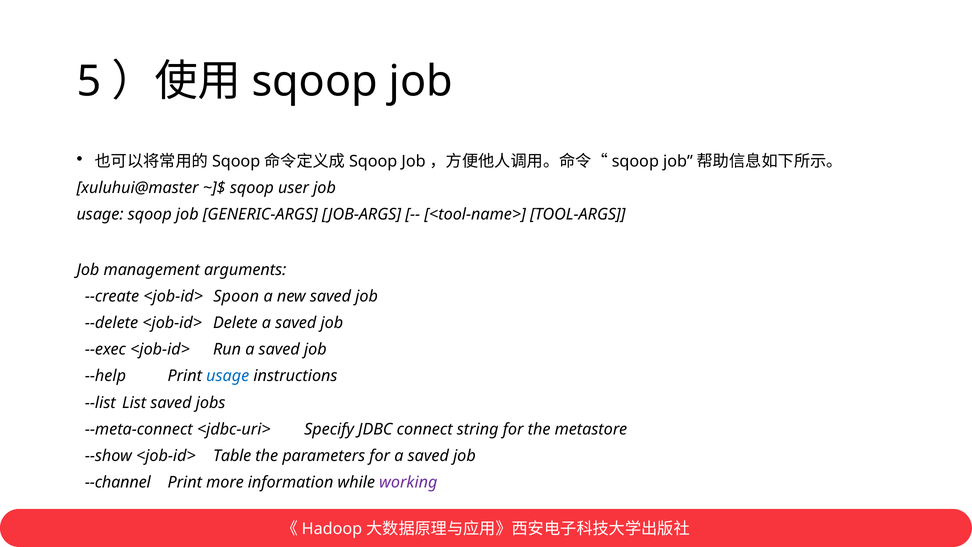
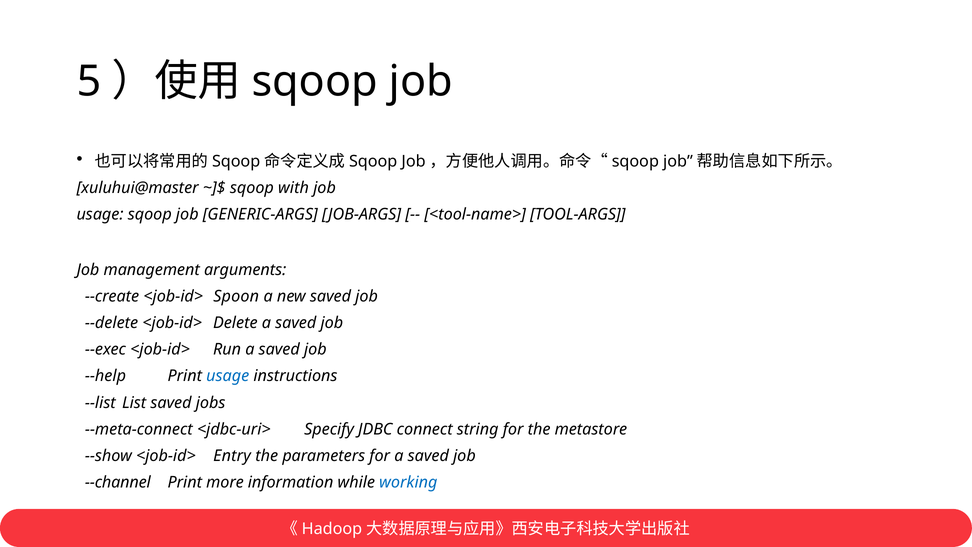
user: user -> with (294, 188)
Table: Table -> Entry (232, 456)
working colour: purple -> blue (408, 482)
